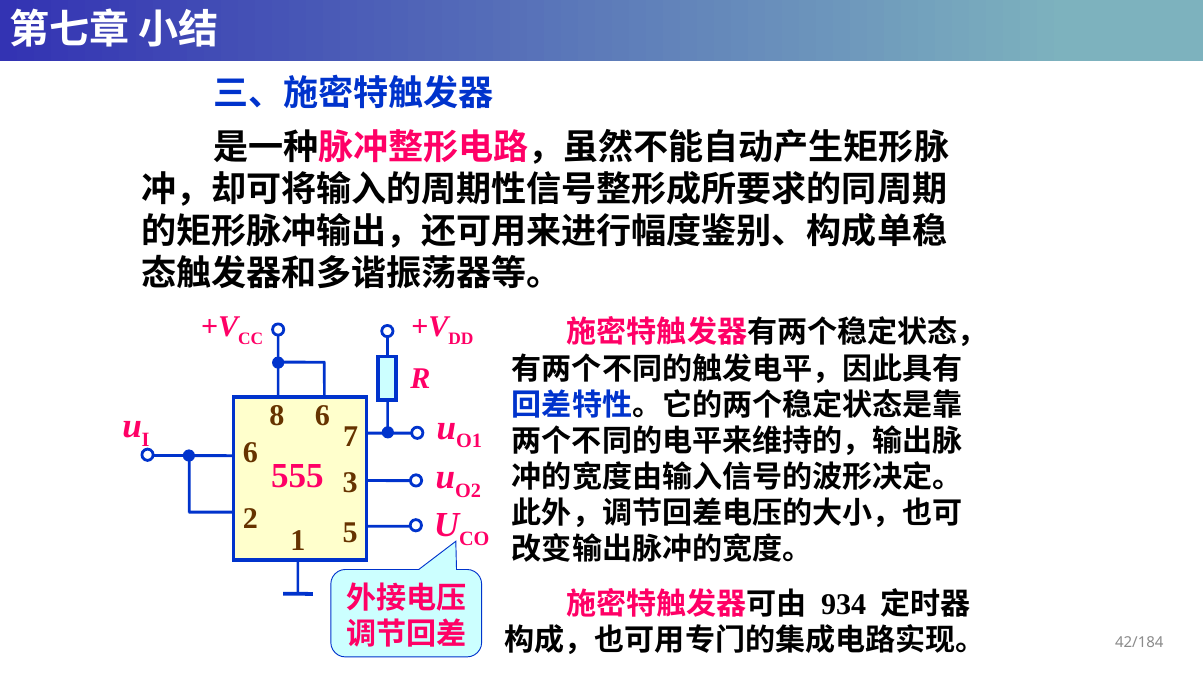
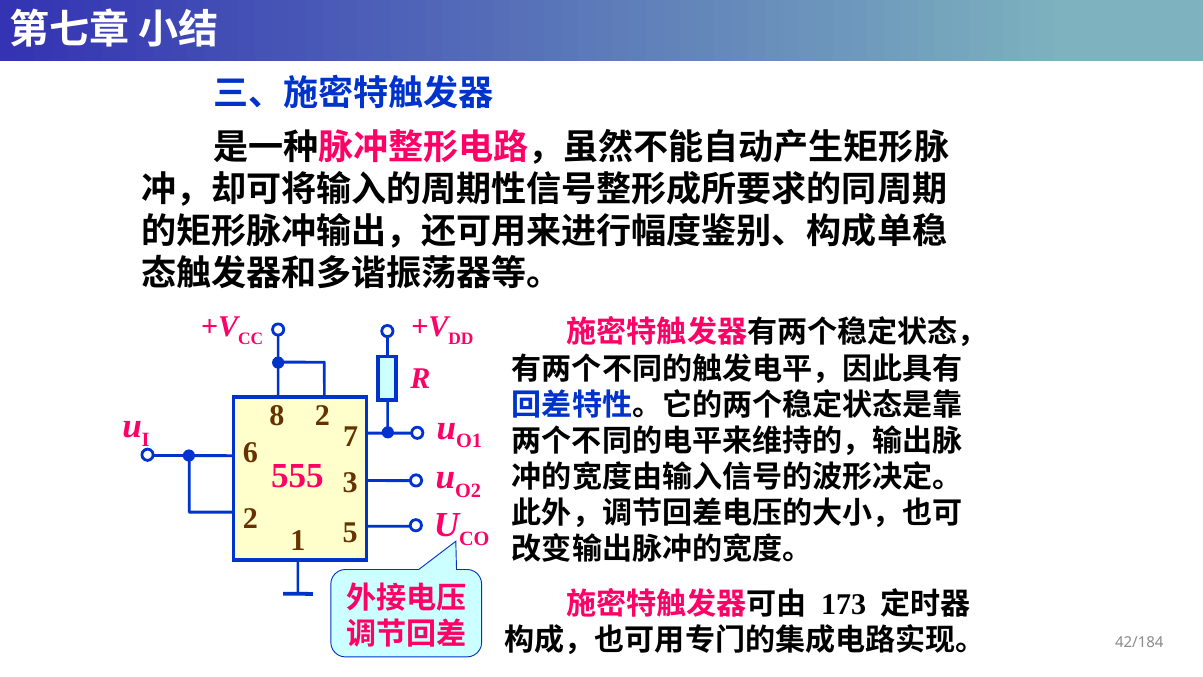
8 6: 6 -> 2 (322, 415)
934: 934 -> 173 (844, 604)
